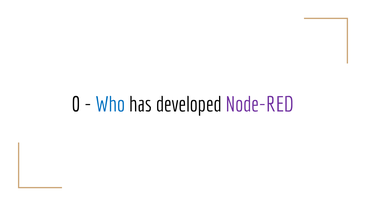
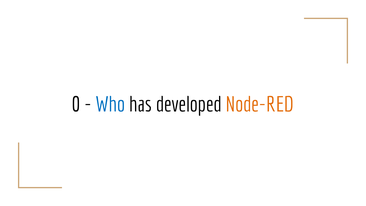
Node-RED colour: purple -> orange (260, 104)
